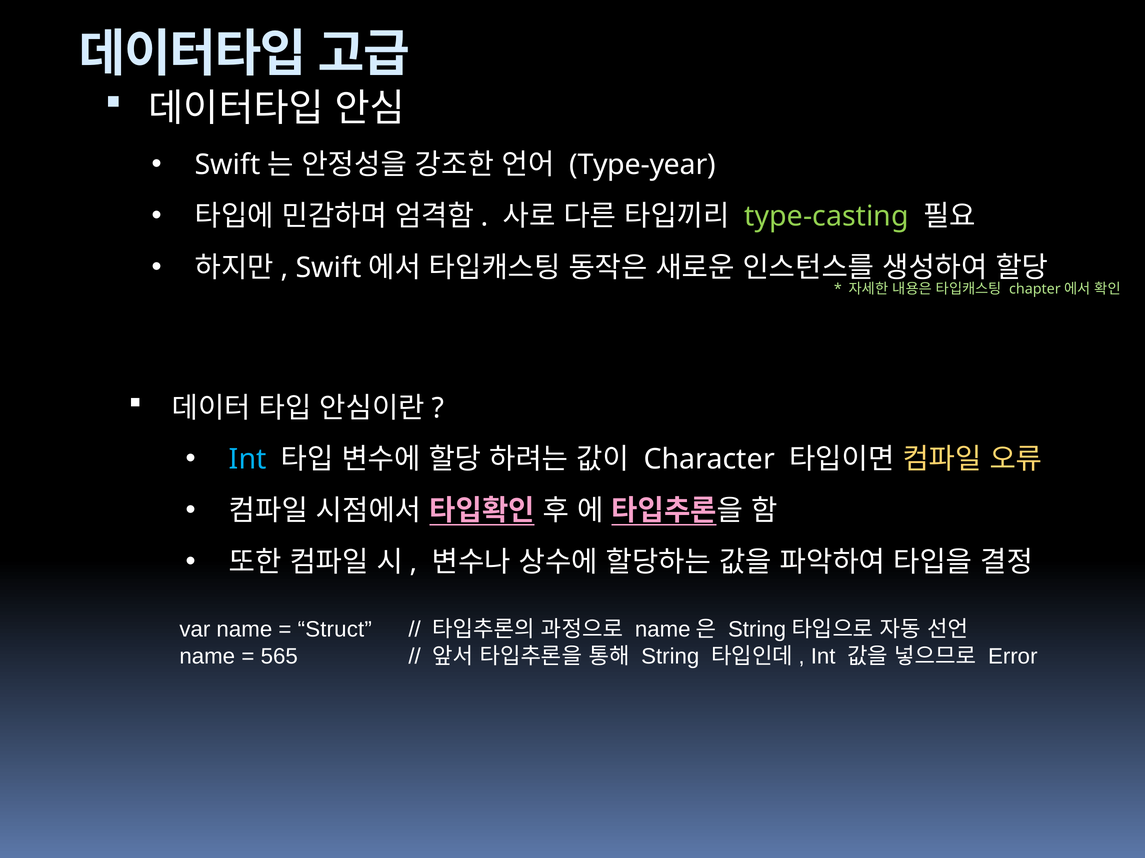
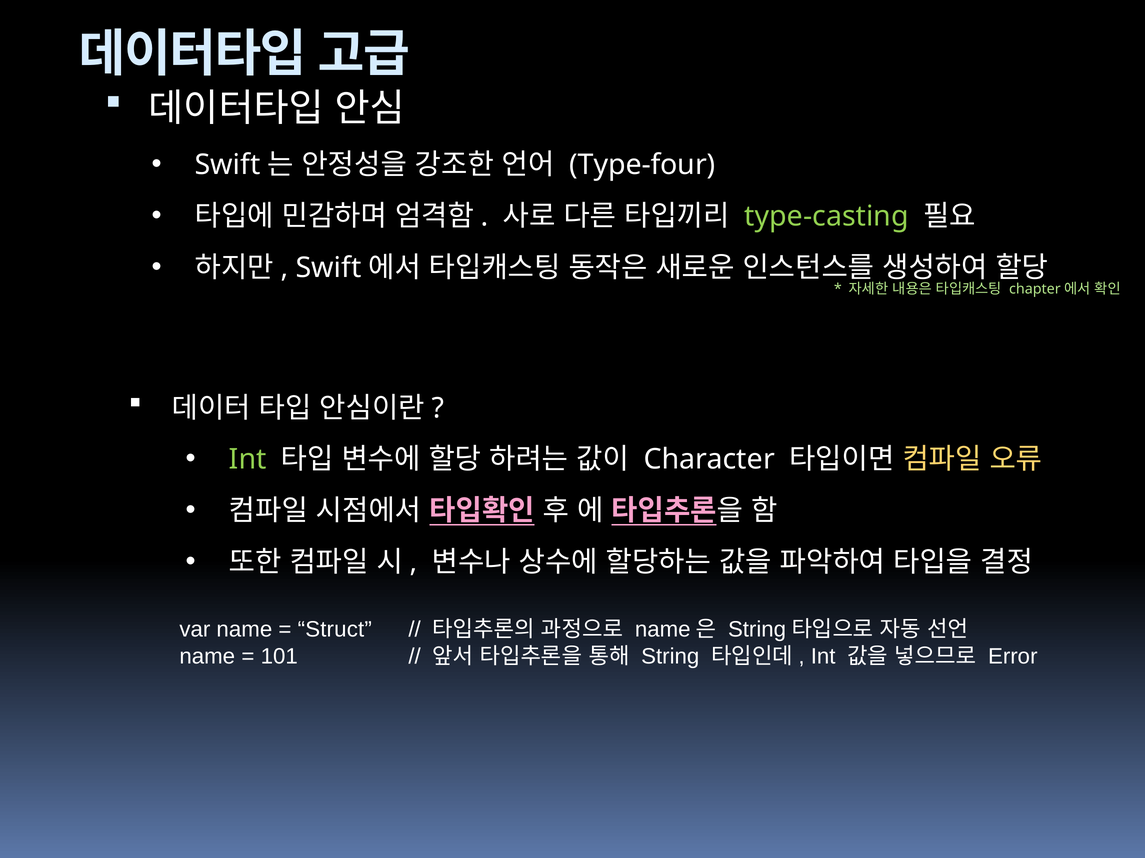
Type-year: Type-year -> Type-four (642, 165)
Int colour: light blue -> light green (248, 460)
565: 565 -> 101 (279, 657)
